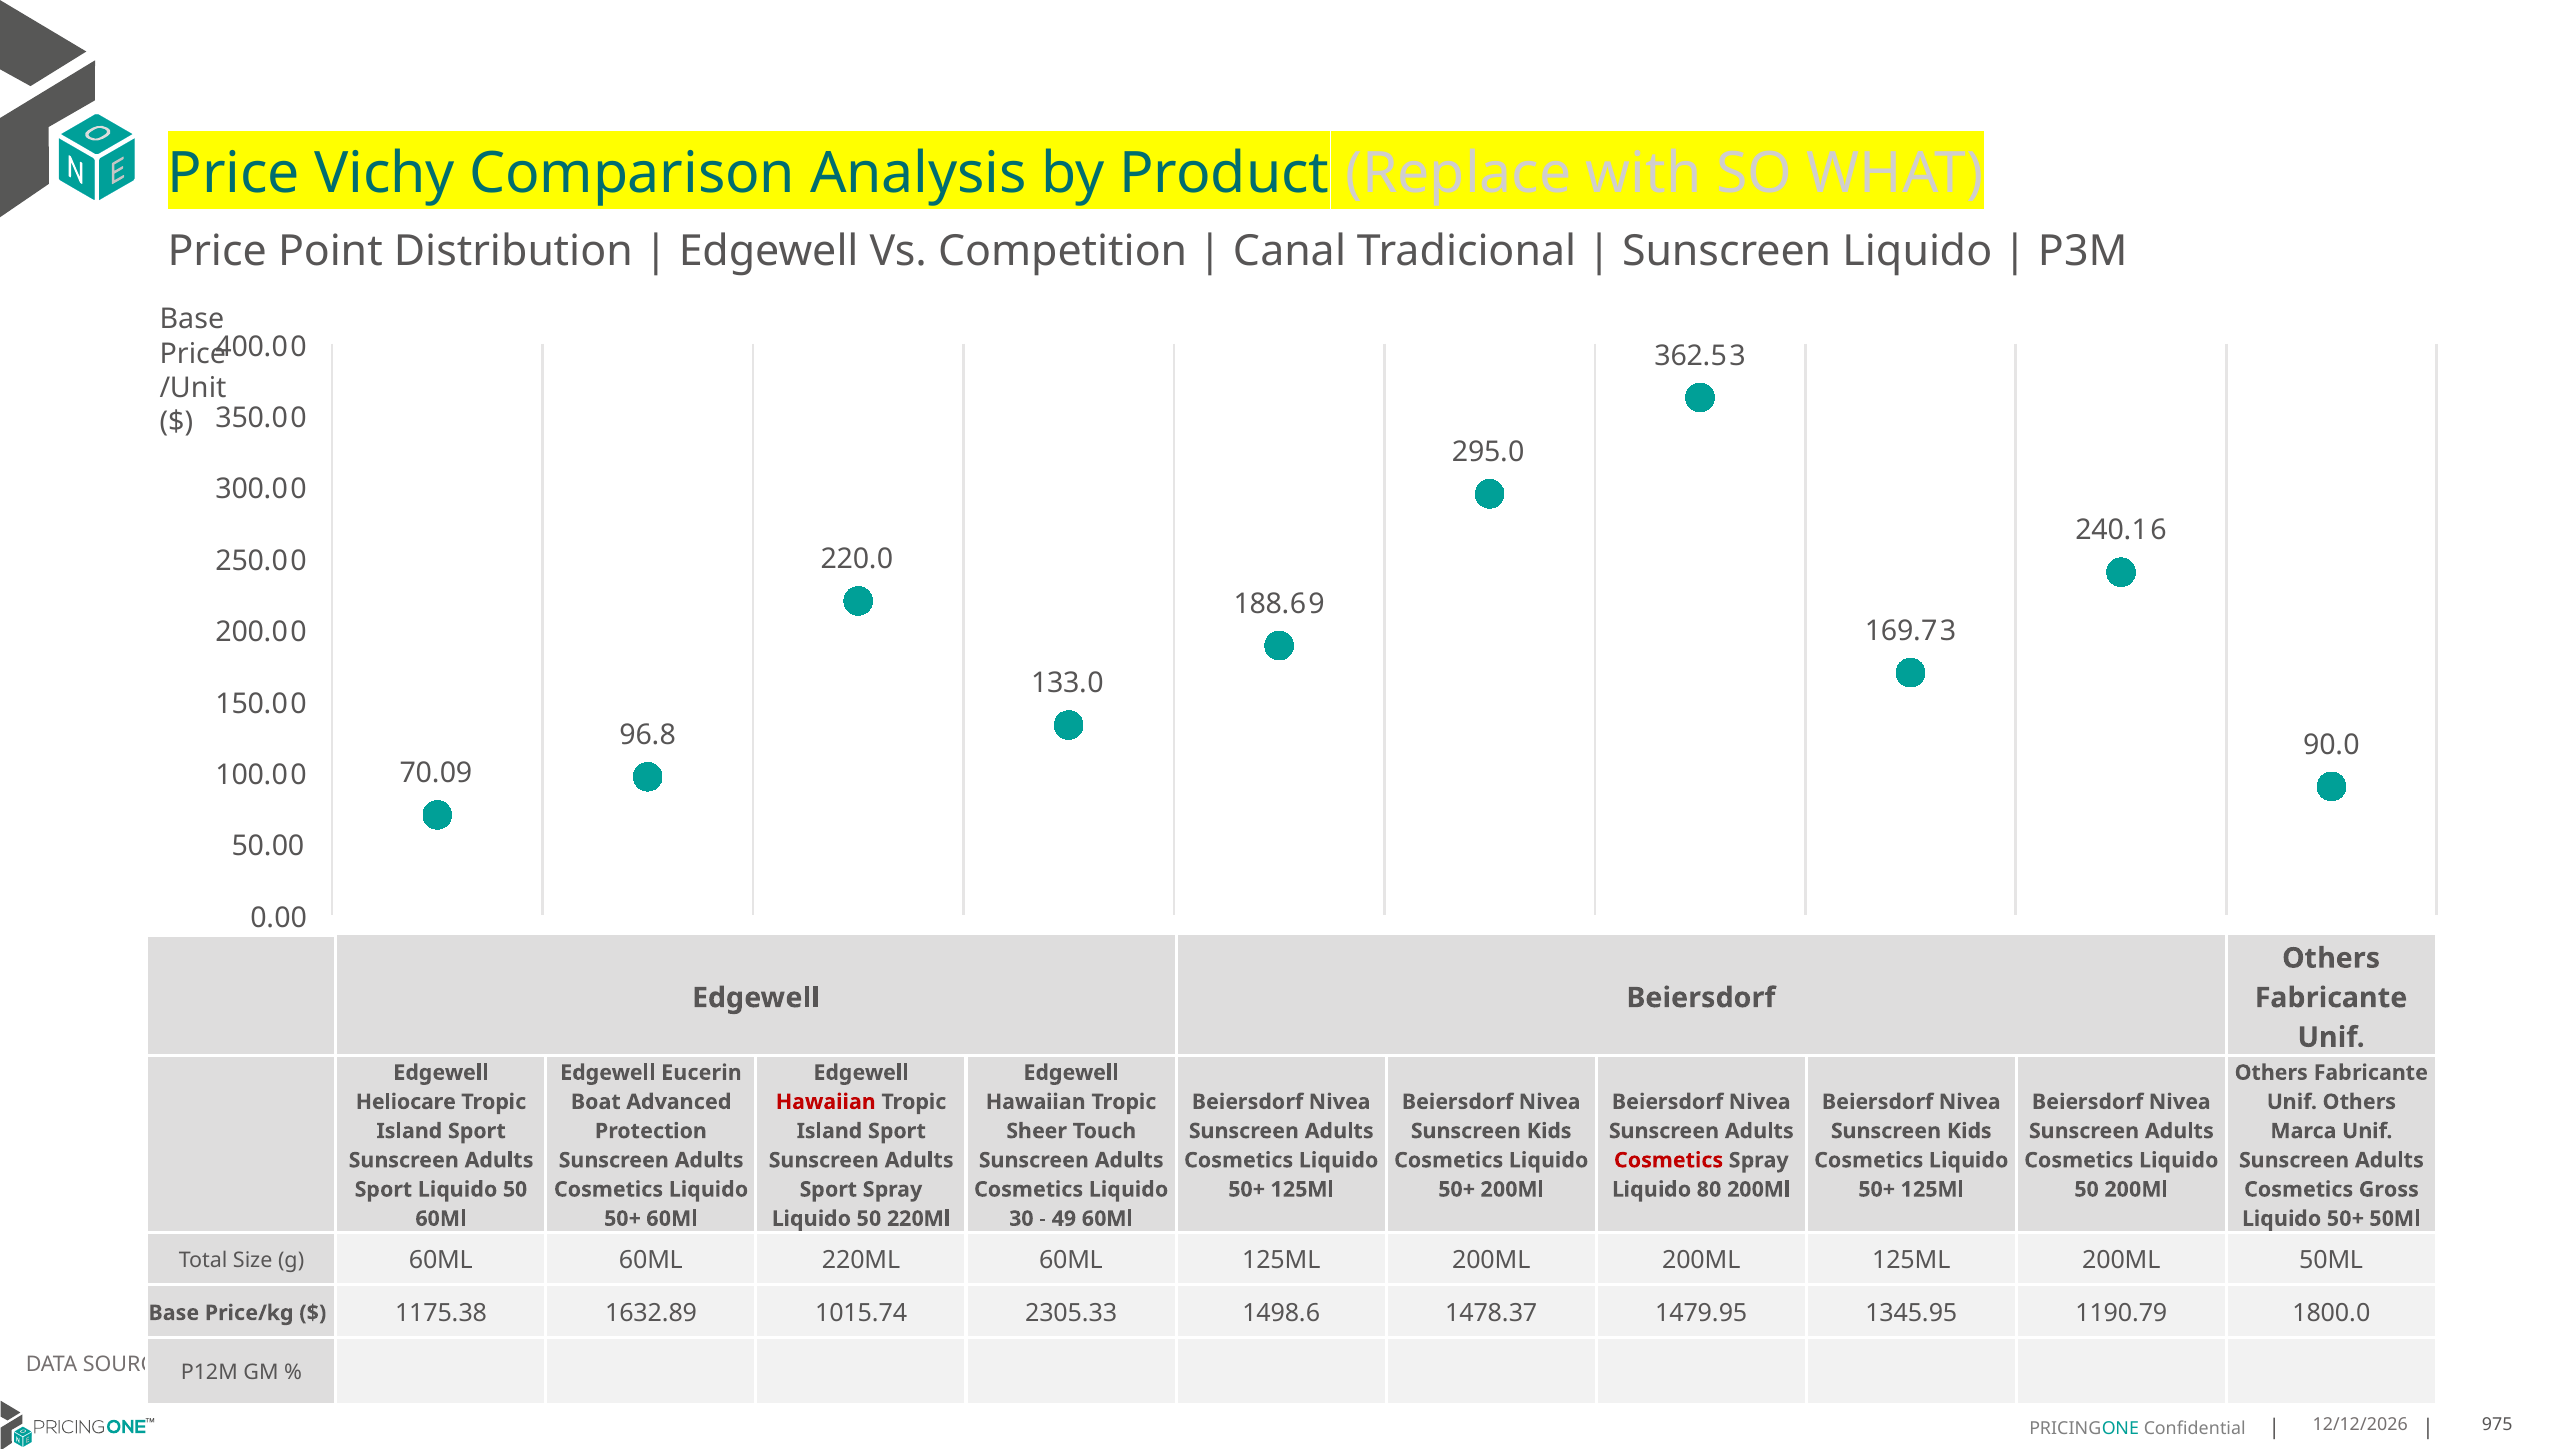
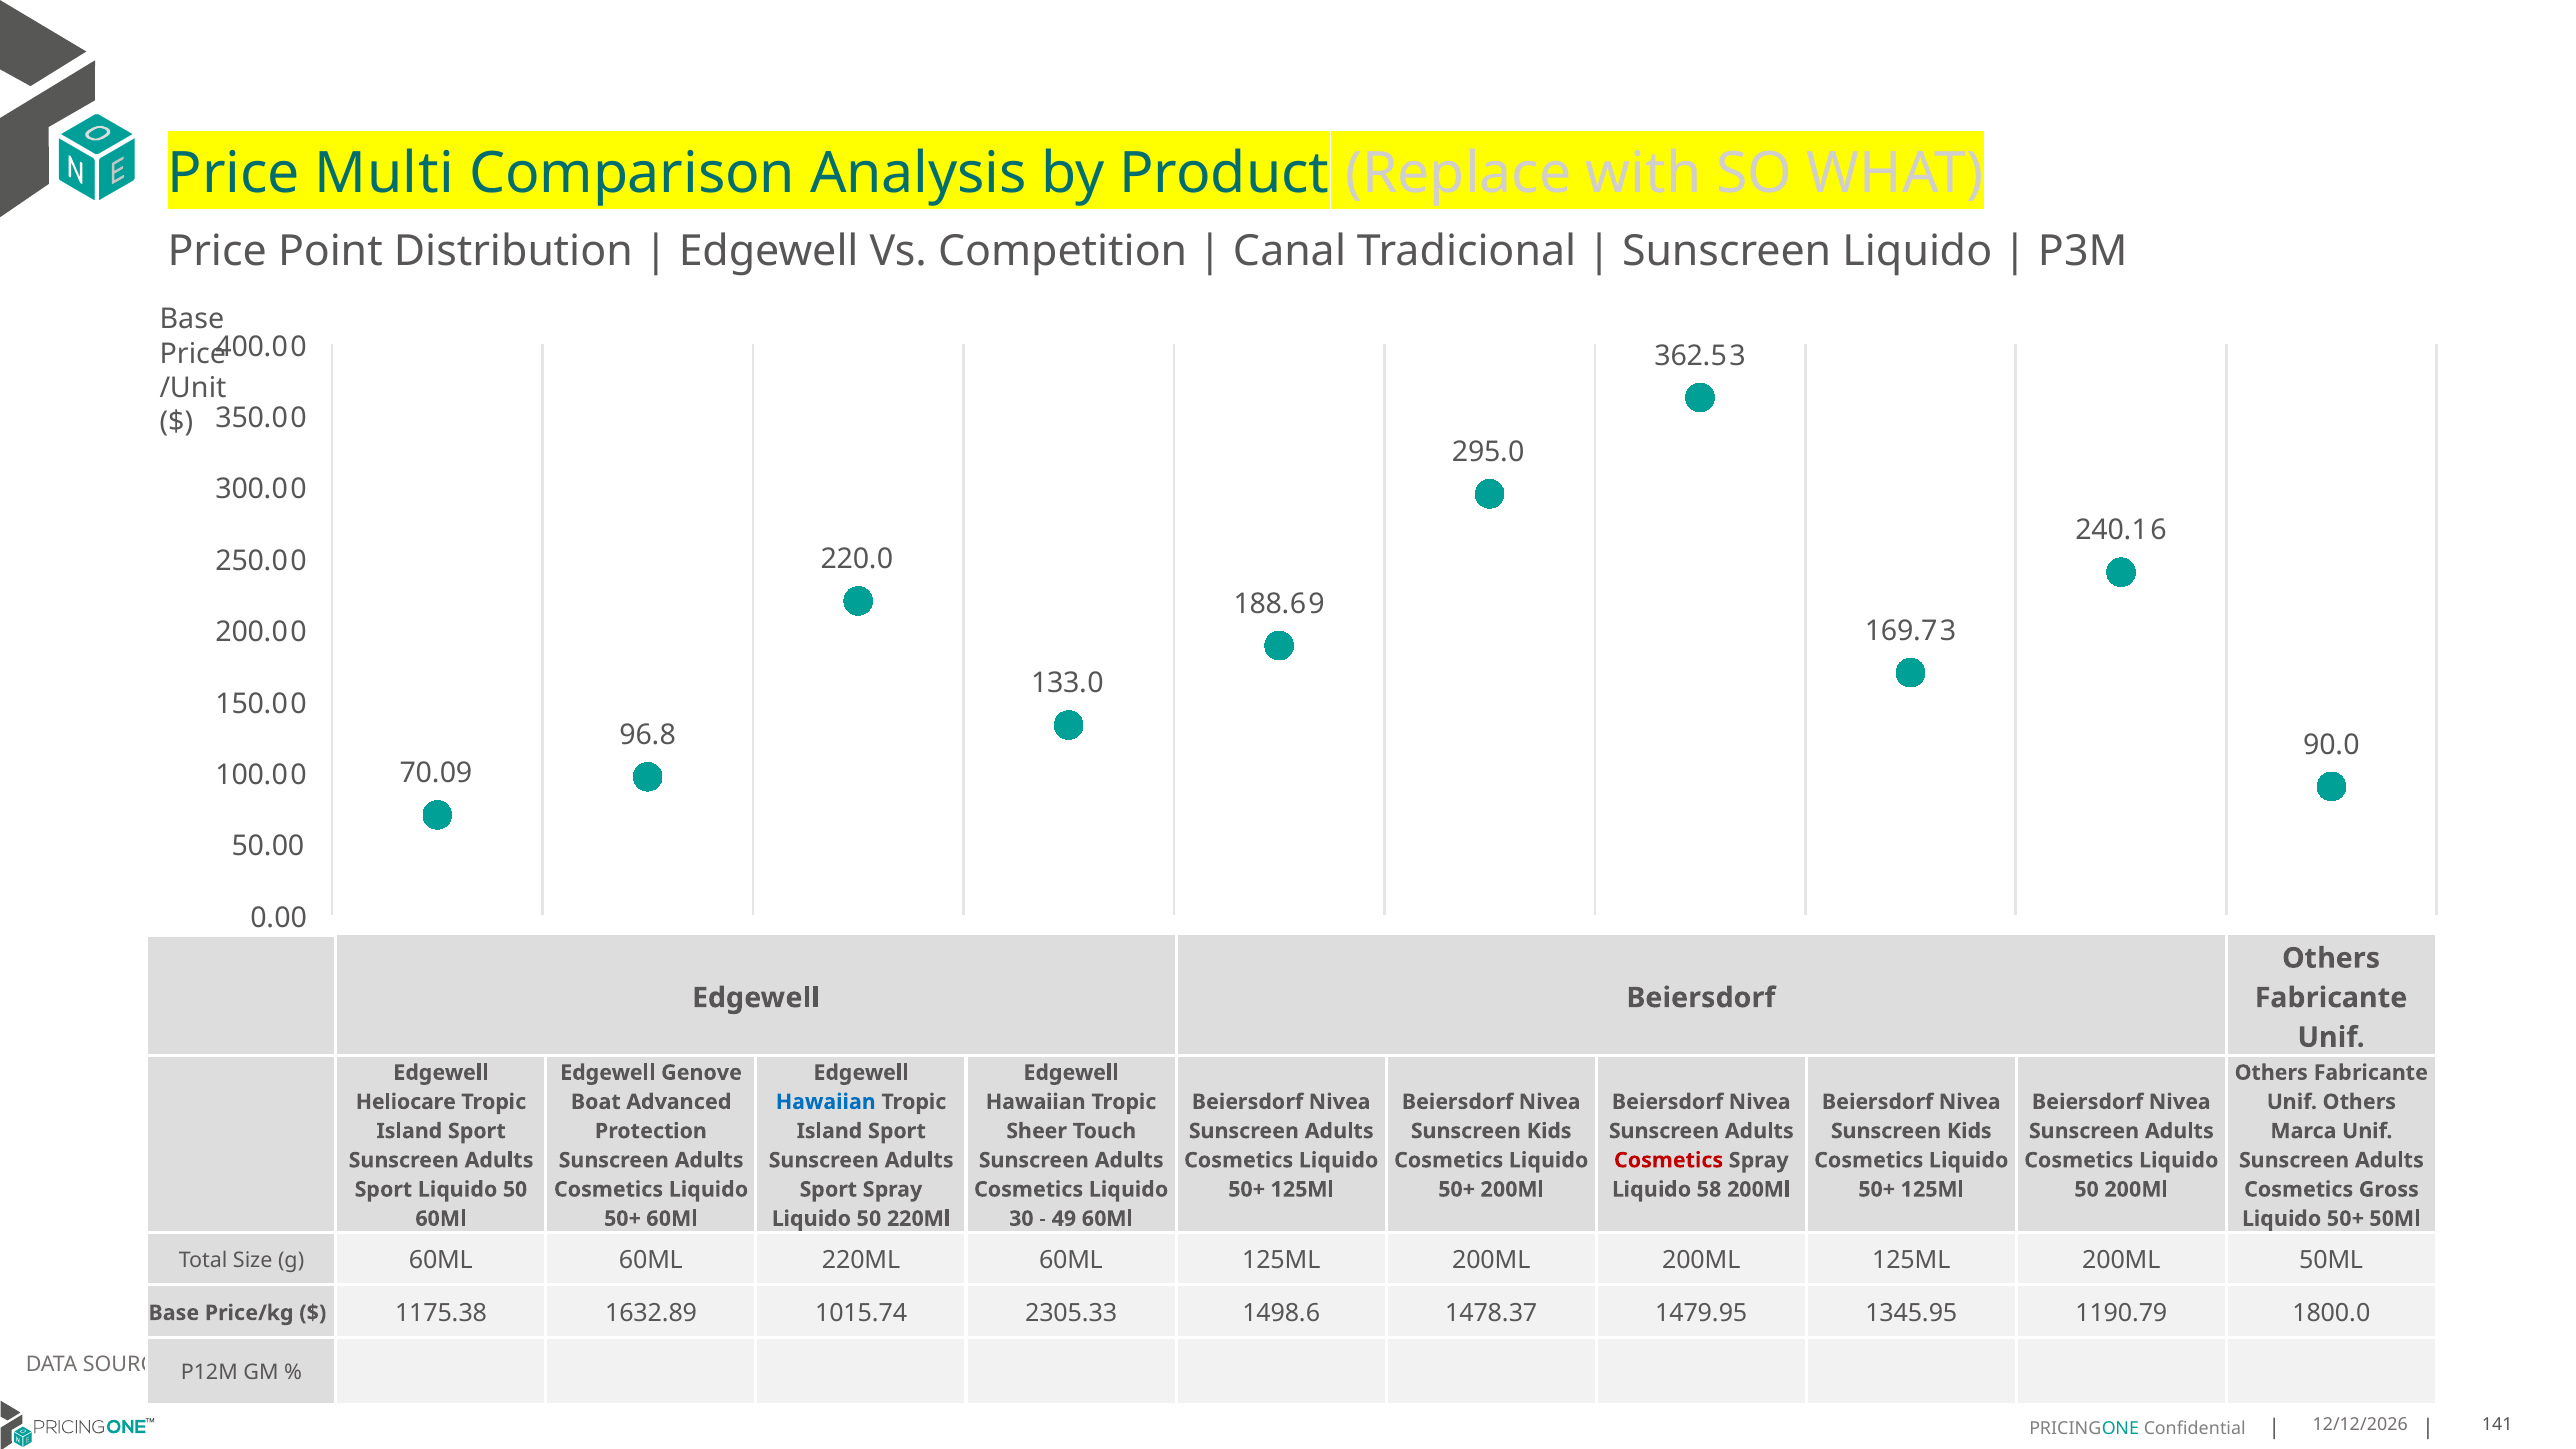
Vichy: Vichy -> Multi (384, 173)
Eucerin: Eucerin -> Genove (702, 1073)
Hawaiian colour: red -> blue (826, 1102)
80: 80 -> 58 (1709, 1190)
975: 975 -> 141 (2497, 1425)
